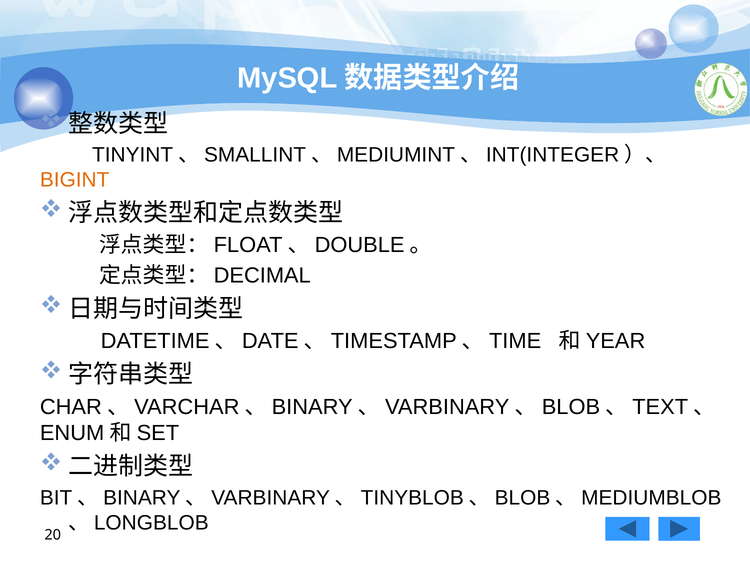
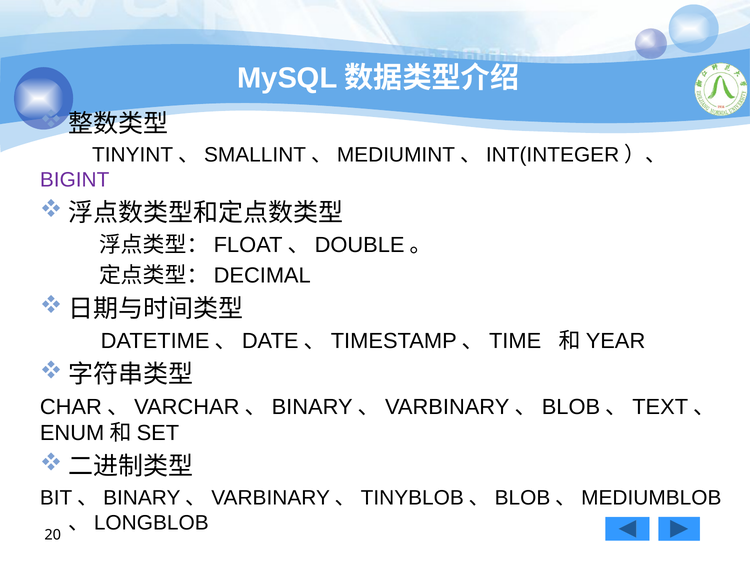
BIGINT colour: orange -> purple (75, 180)
